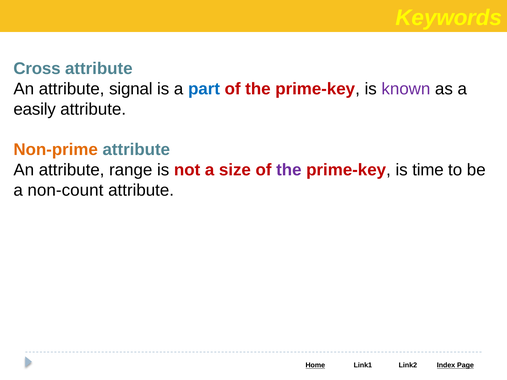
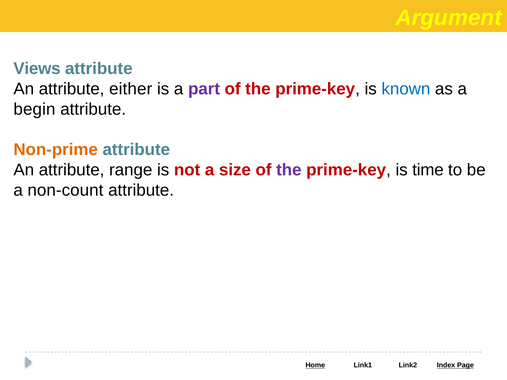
Keywords: Keywords -> Argument (449, 18)
Cross: Cross -> Views (37, 69)
signal: signal -> either (131, 89)
part colour: blue -> purple (204, 89)
known colour: purple -> blue (406, 89)
easily: easily -> begin (34, 109)
